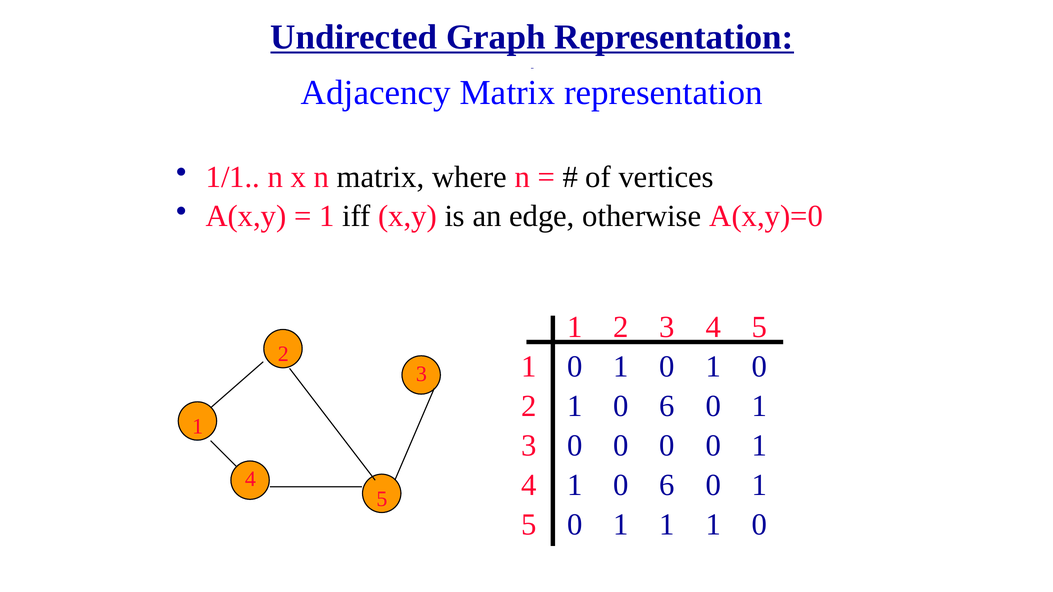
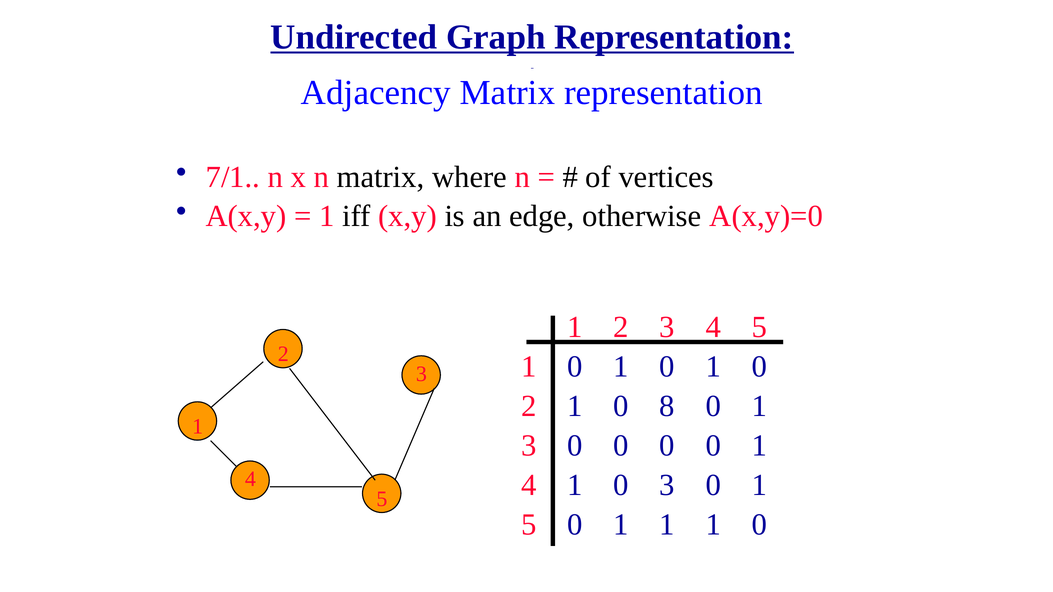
1/1: 1/1 -> 7/1 (233, 177)
6: 6 -> 8 (667, 406)
6: 6 -> 3 (667, 485)
